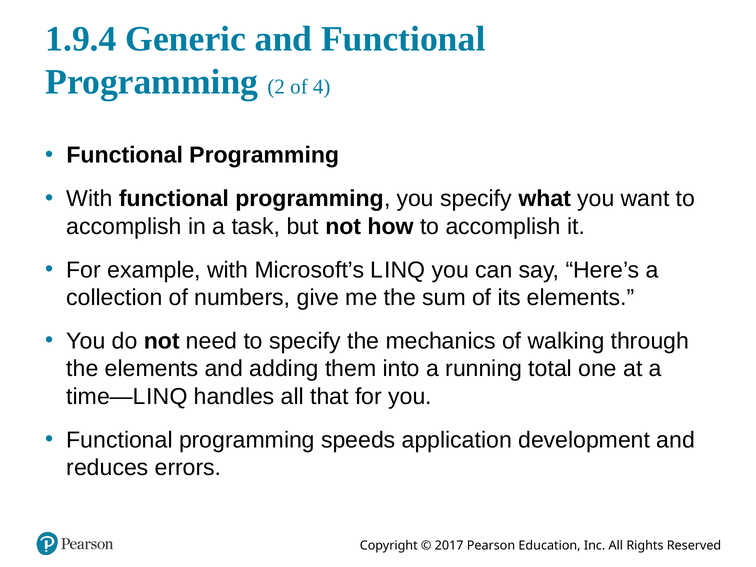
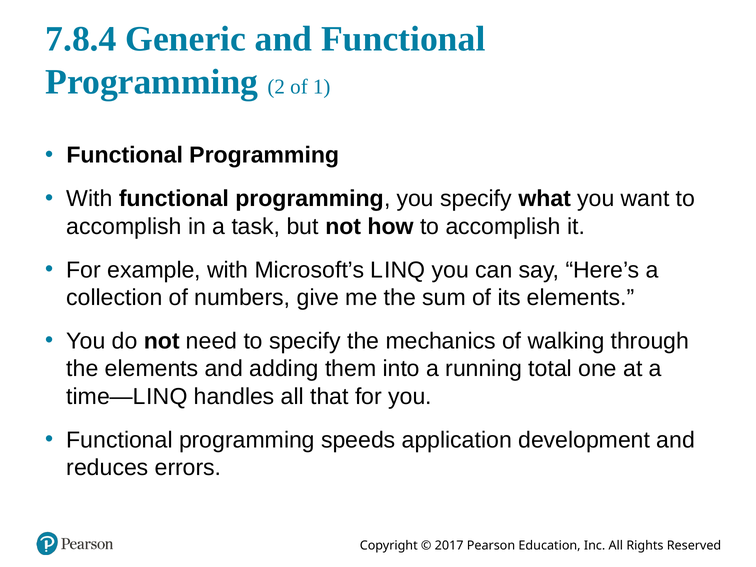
1.9.4: 1.9.4 -> 7.8.4 (81, 39)
4: 4 -> 1 (322, 87)
